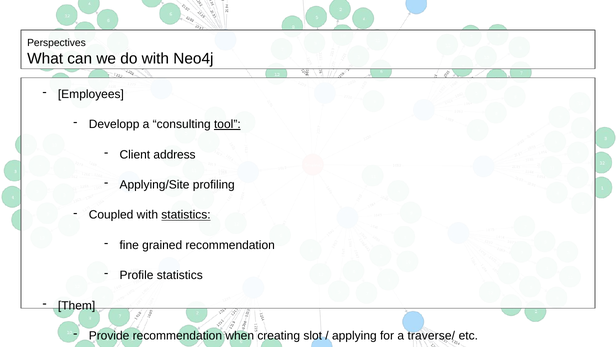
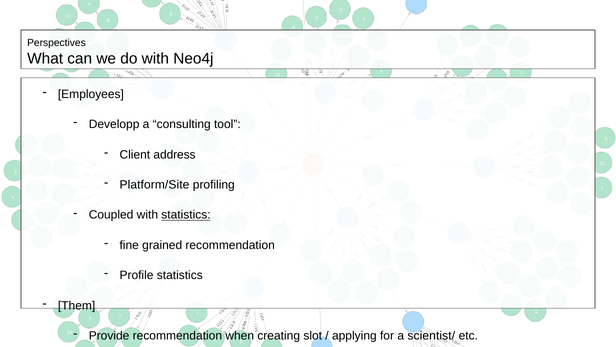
tool underline: present -> none (227, 124)
Applying/Site: Applying/Site -> Platform/Site (154, 185)
traverse/: traverse/ -> scientist/ (431, 336)
